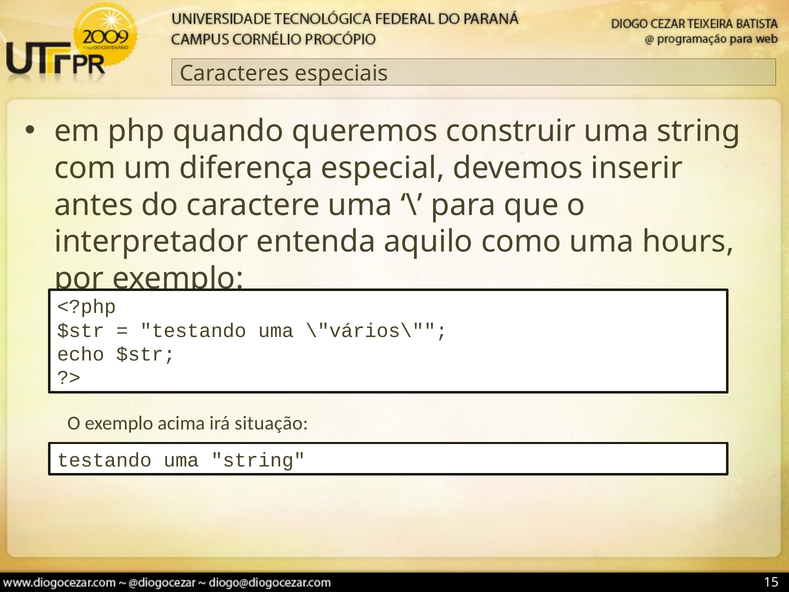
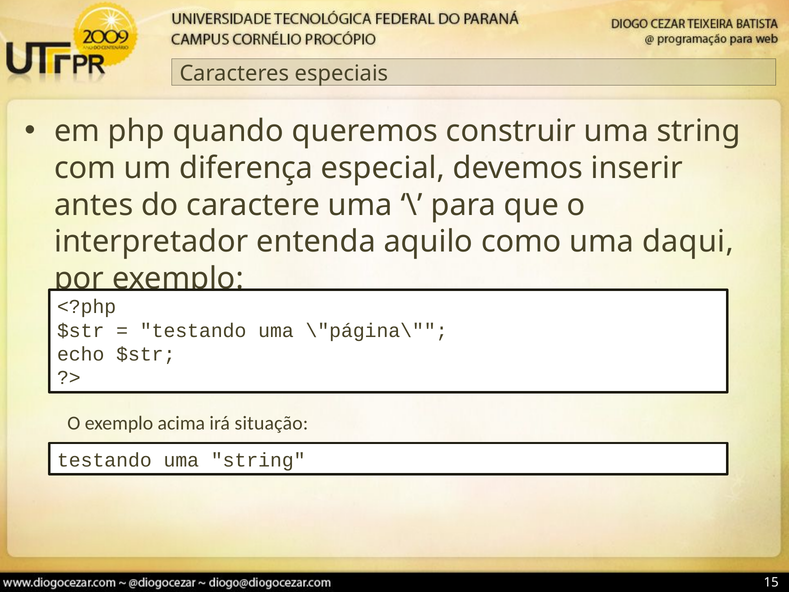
hours: hours -> daqui (688, 242)
\"vários\: \"vários\ -> \"página\ (377, 330)
